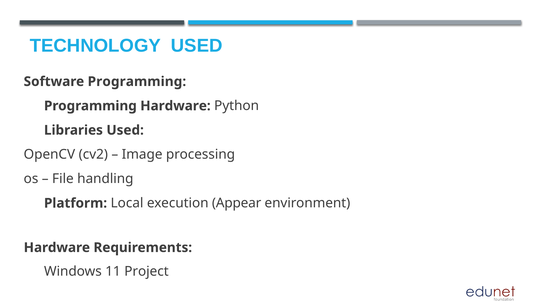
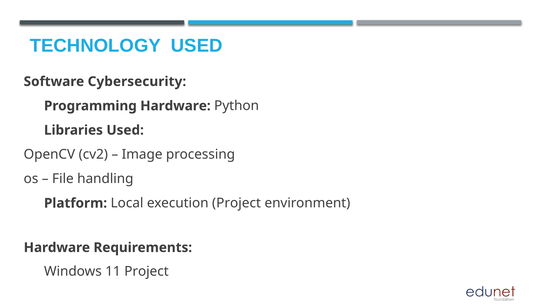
Software Programming: Programming -> Cybersecurity (137, 82)
execution Appear: Appear -> Project (237, 203)
